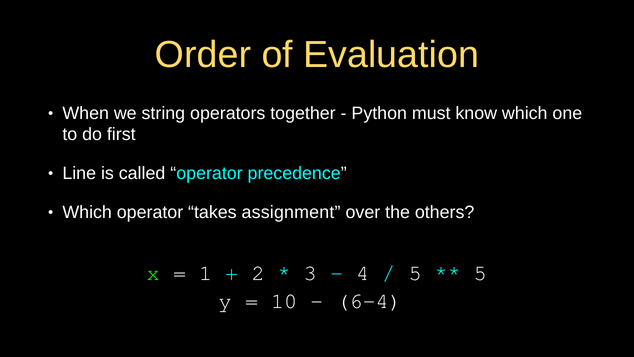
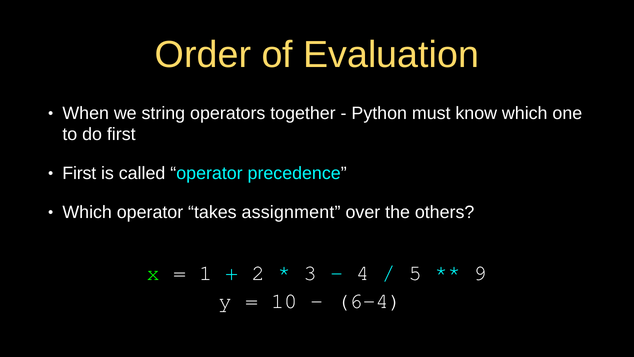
Line: Line -> First (79, 173)
5: 5 -> 9 (480, 273)
